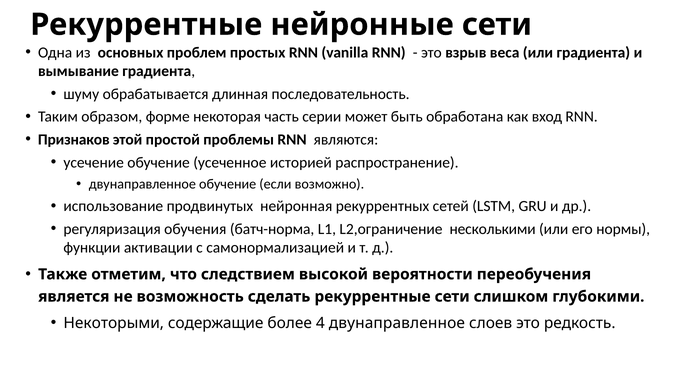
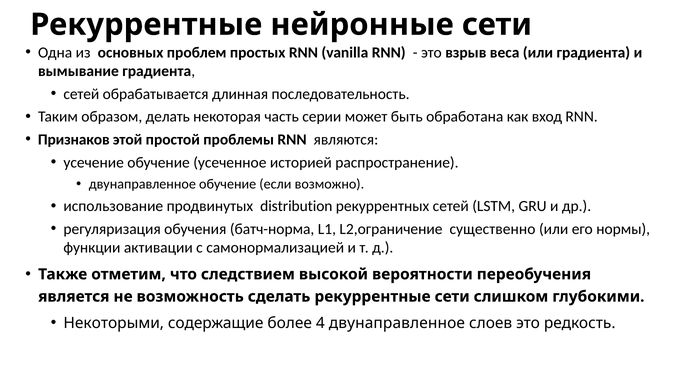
шуму: шуму -> сетей (81, 94)
форме: форме -> делать (168, 117)
нейронная: нейронная -> distribution (296, 207)
несколькими: несколькими -> существенно (492, 229)
